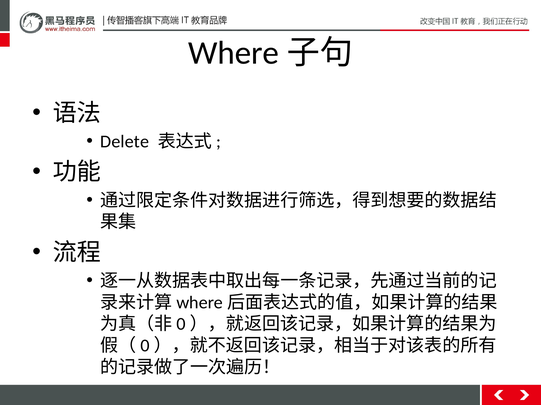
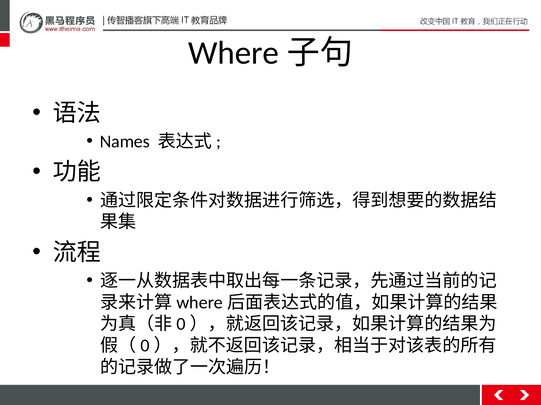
Delete: Delete -> Names (125, 142)
